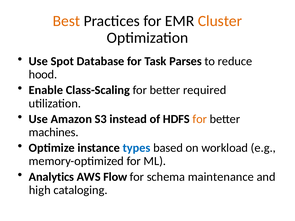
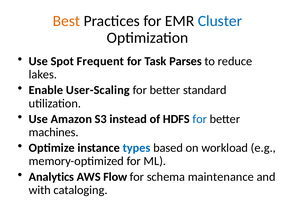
Cluster colour: orange -> blue (220, 21)
Database: Database -> Frequent (100, 61)
hood: hood -> lakes (43, 75)
Class-Scaling: Class-Scaling -> User-Scaling (98, 90)
required: required -> standard (205, 90)
for colour: orange -> blue (200, 119)
high: high -> with (40, 190)
